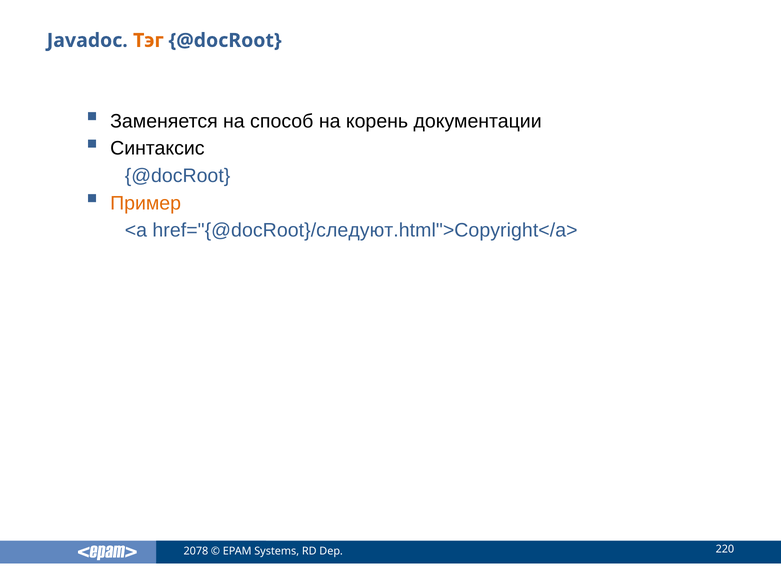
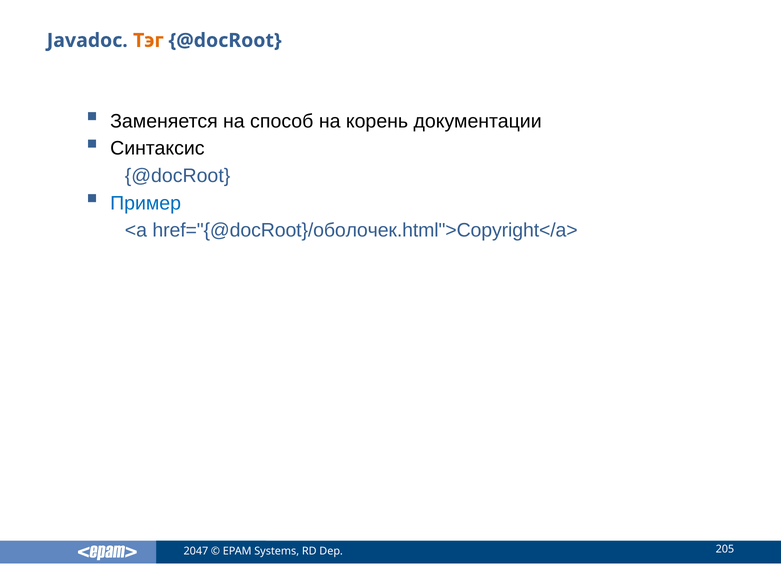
Пример colour: orange -> blue (146, 203)
href="{@docRoot}/следуют.html">Copyright</a>: href="{@docRoot}/следуют.html">Copyright</a> -> href="{@docRoot}/оболочек.html">Copyright</a> (365, 230)
2078: 2078 -> 2047 (196, 551)
220: 220 -> 205 (725, 549)
